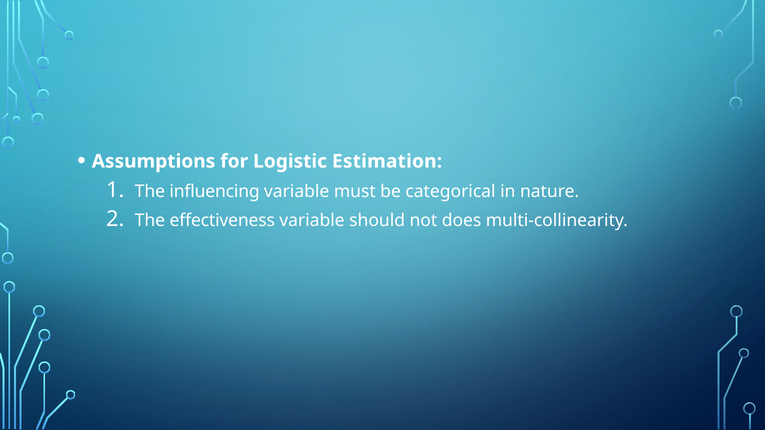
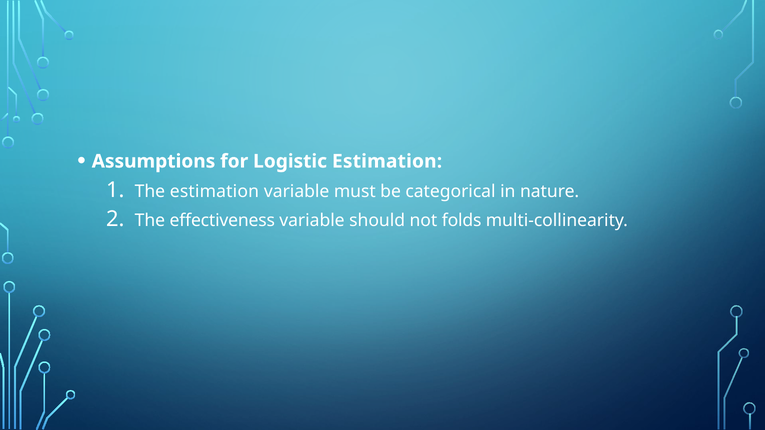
The influencing: influencing -> estimation (214, 191)
does: does -> folds (462, 221)
